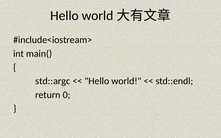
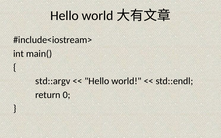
std::argc: std::argc -> std::argv (53, 81)
